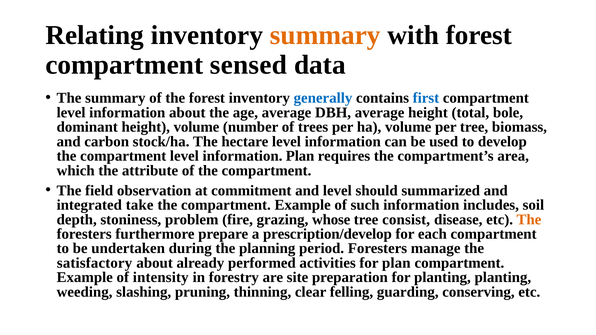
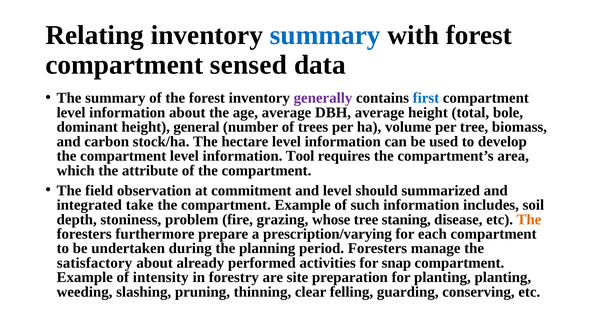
summary colour: orange -> blue (325, 35)
generally colour: blue -> purple (323, 98)
height volume: volume -> general (196, 127)
information Plan: Plan -> Tool (300, 156)
consist: consist -> staning (406, 220)
prescription/develop: prescription/develop -> prescription/varying (327, 234)
for plan: plan -> snap (396, 263)
